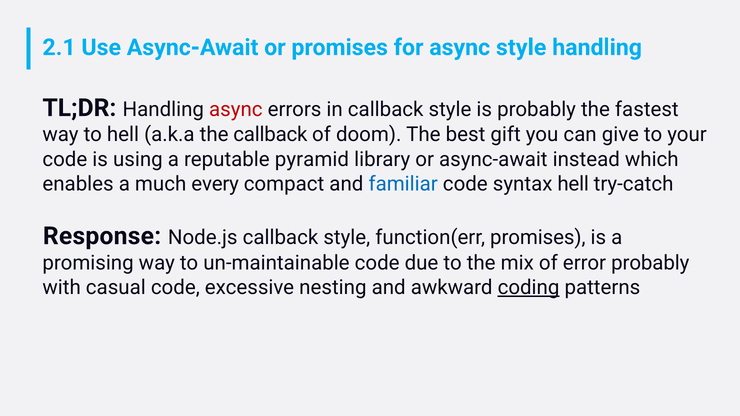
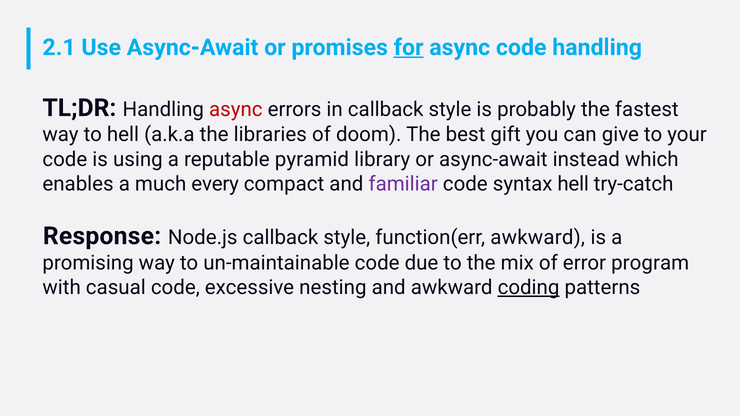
for underline: none -> present (409, 47)
async style: style -> code (521, 47)
the callback: callback -> libraries (270, 135)
familiar colour: blue -> purple (403, 184)
function(err promises: promises -> awkward (538, 238)
error probably: probably -> program (650, 263)
